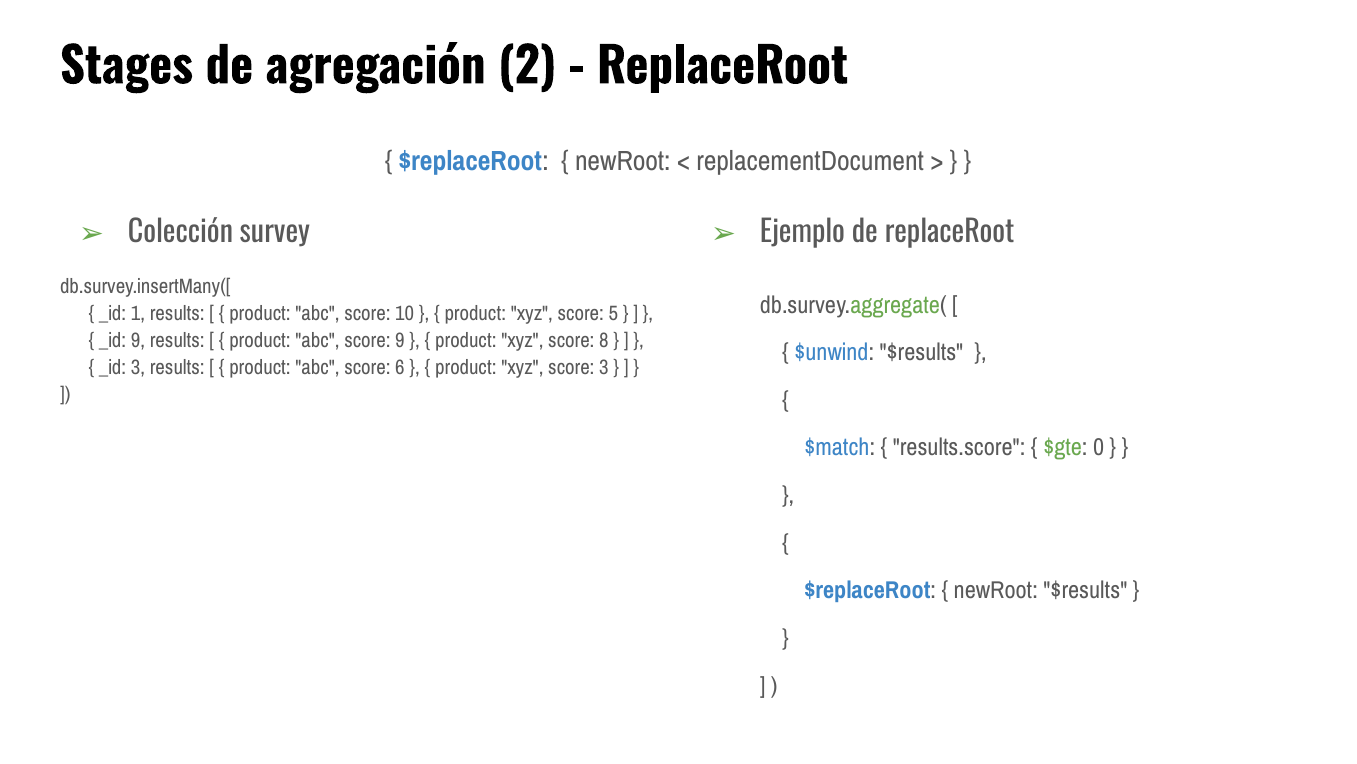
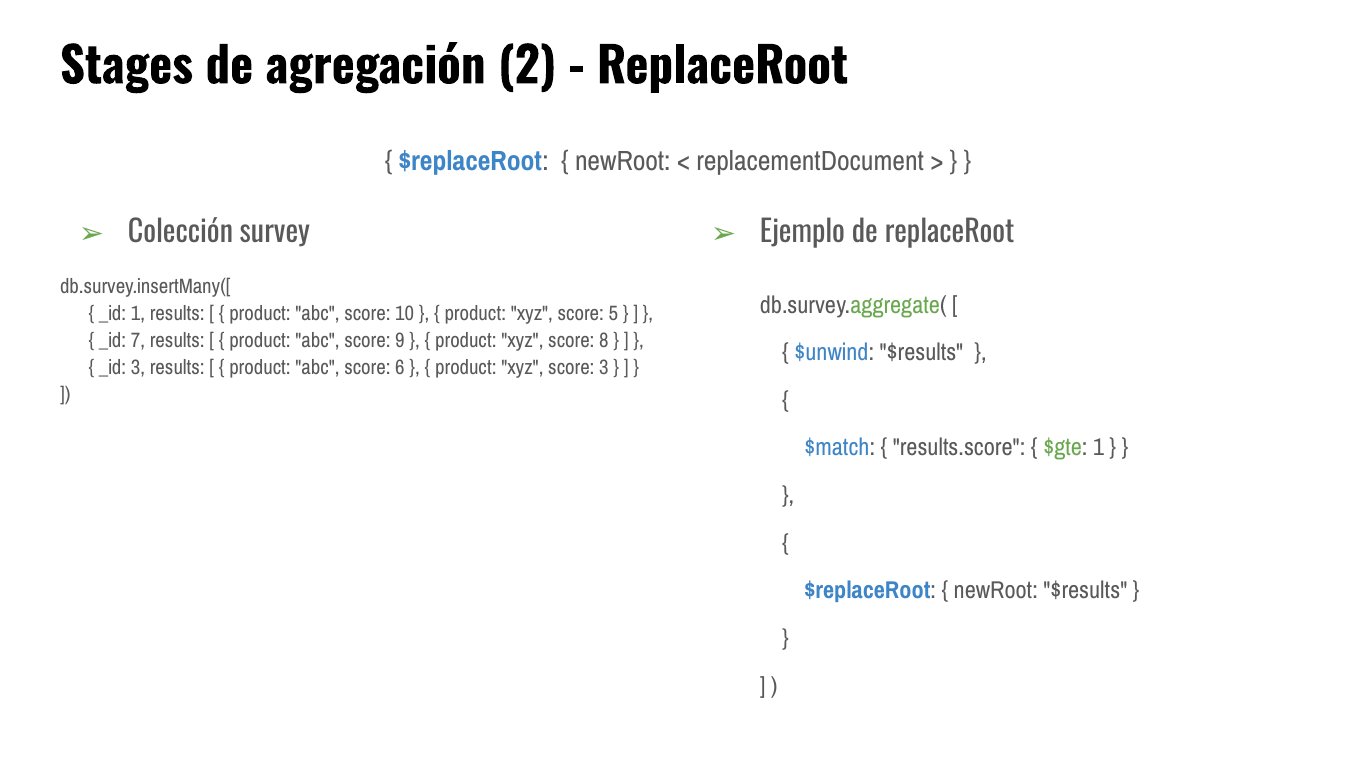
_id 9: 9 -> 7 (138, 340)
$gte 0: 0 -> 1 (1099, 447)
